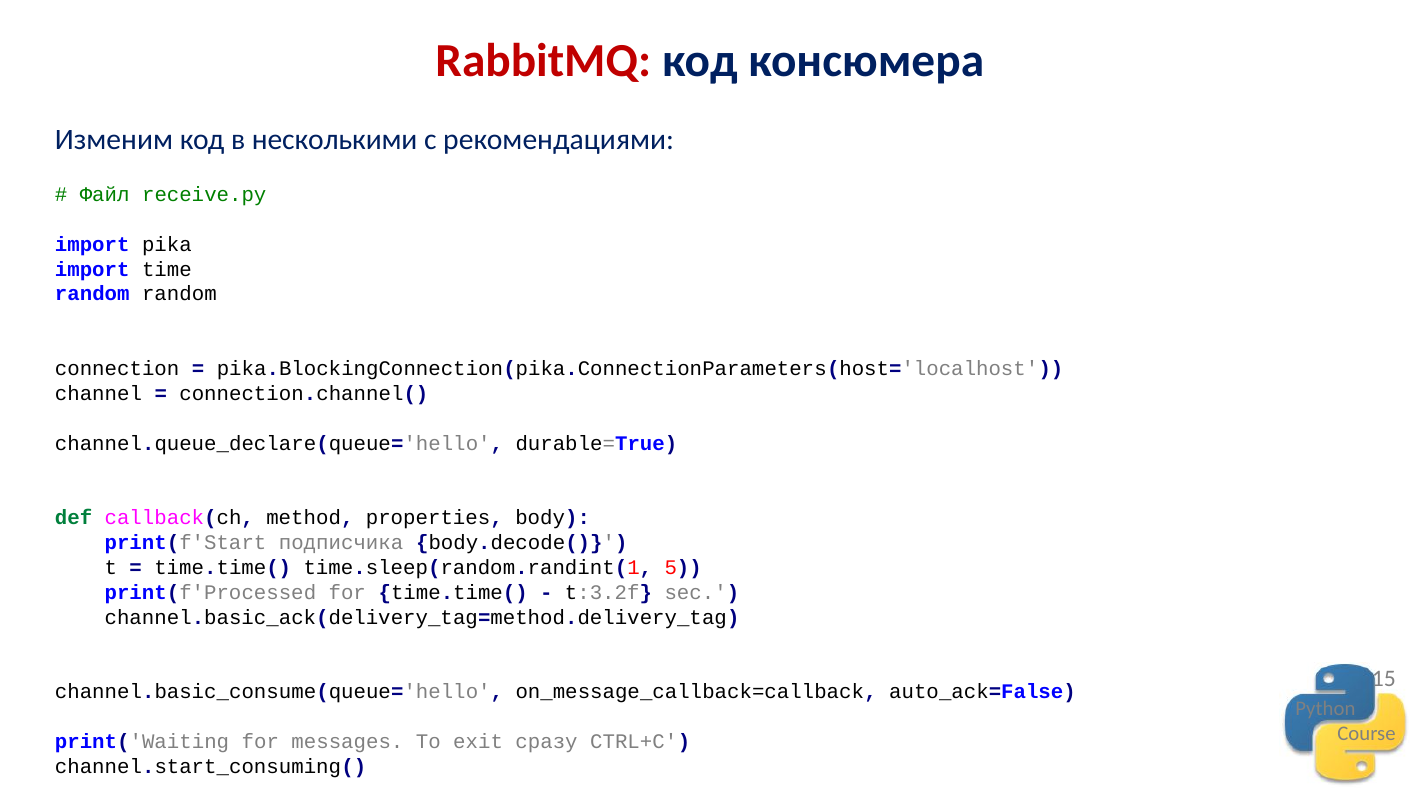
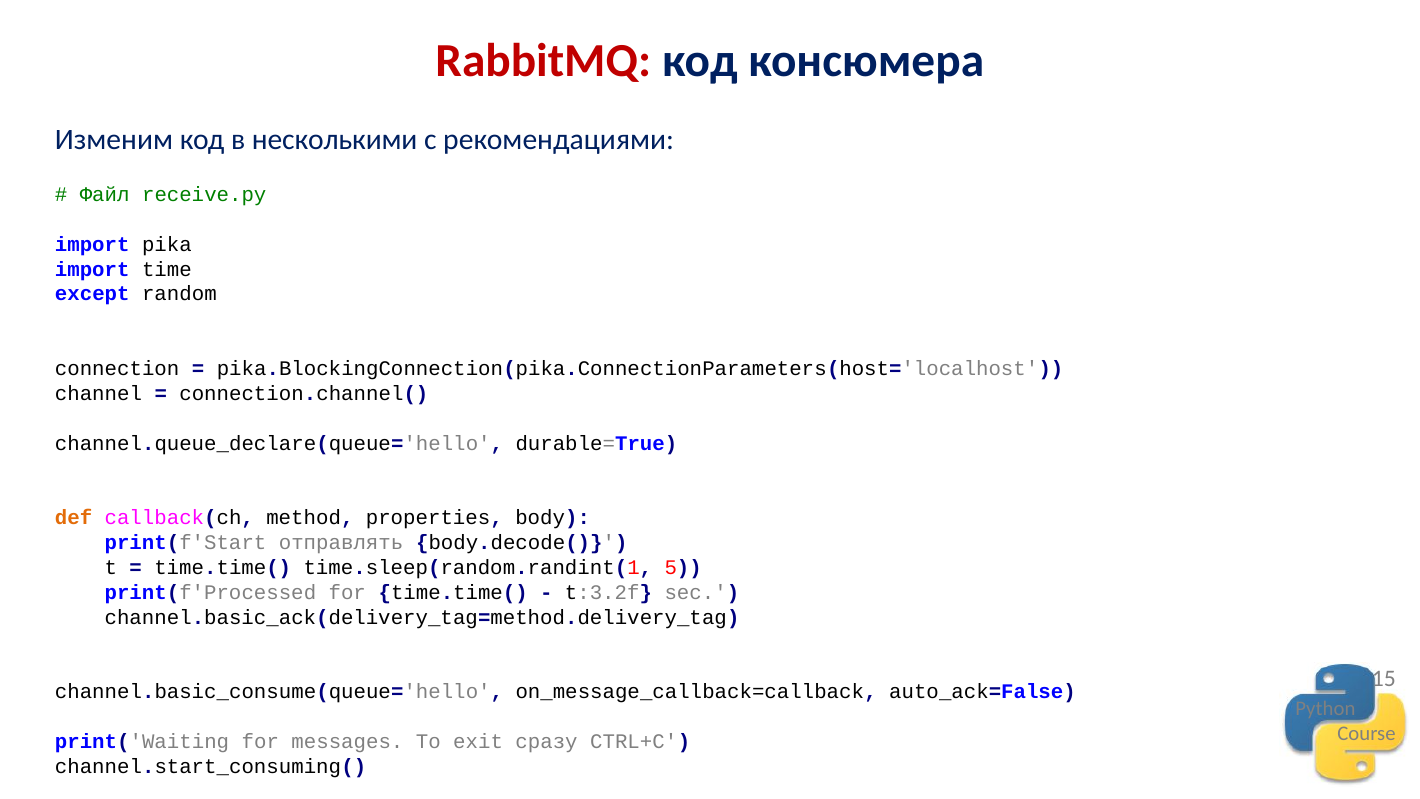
random: random -> except (92, 294)
def colour: green -> orange (74, 518)
подписчика: подписчика -> отправлять (341, 543)
